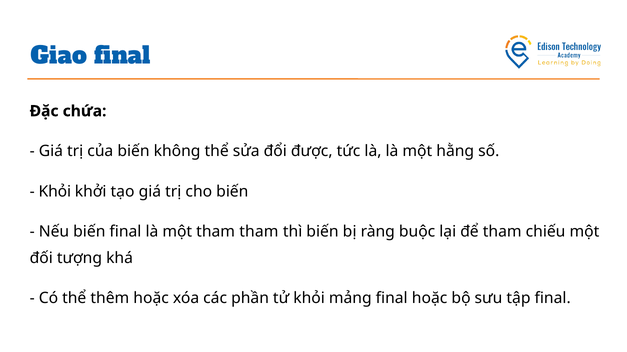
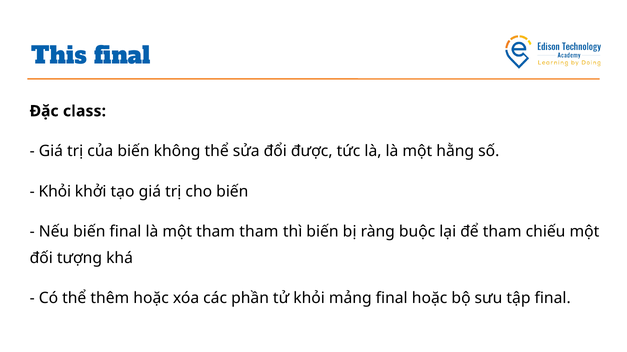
Giao: Giao -> This (59, 56)
chứa: chứa -> class (84, 111)
